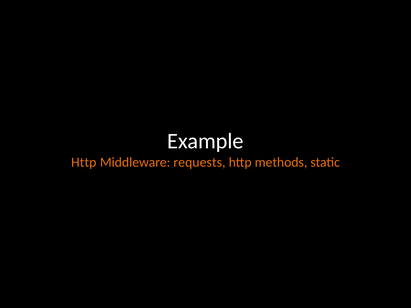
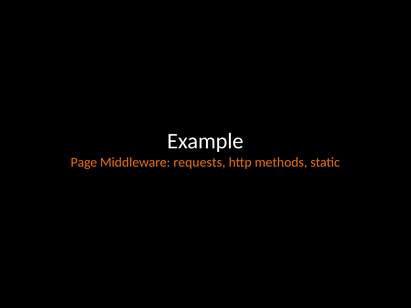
Http: Http -> Page (84, 162)
